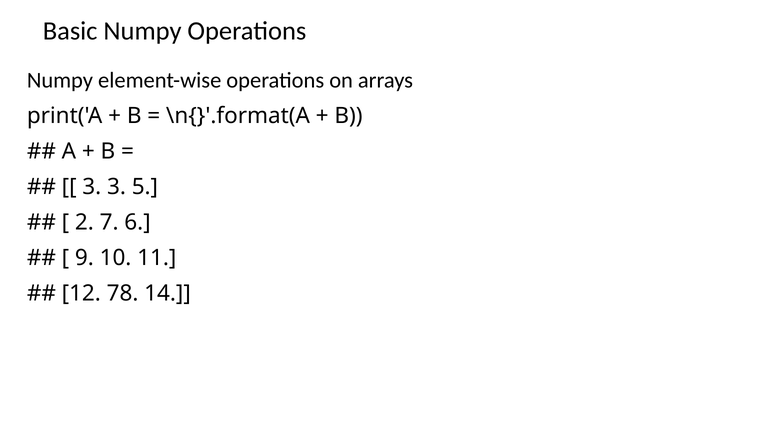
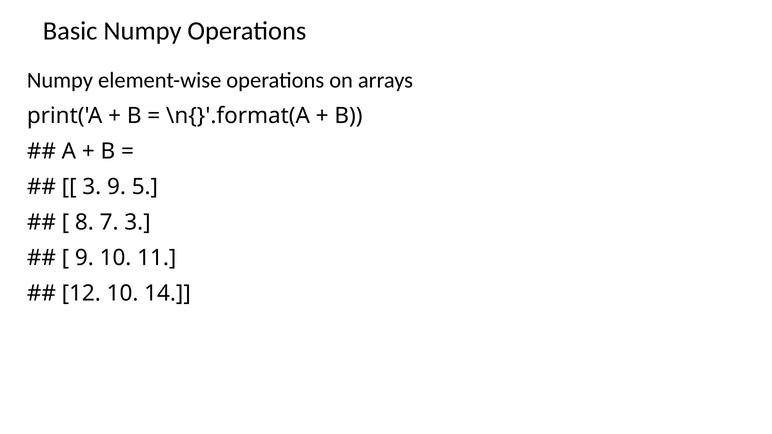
3 3: 3 -> 9 (116, 187)
2: 2 -> 8 (84, 222)
7 6: 6 -> 3 (138, 222)
12 78: 78 -> 10 (123, 293)
